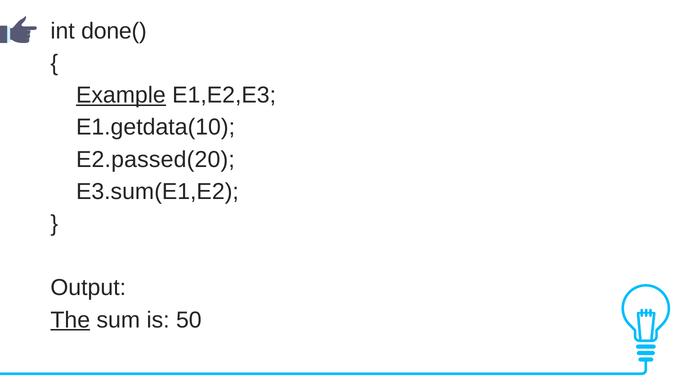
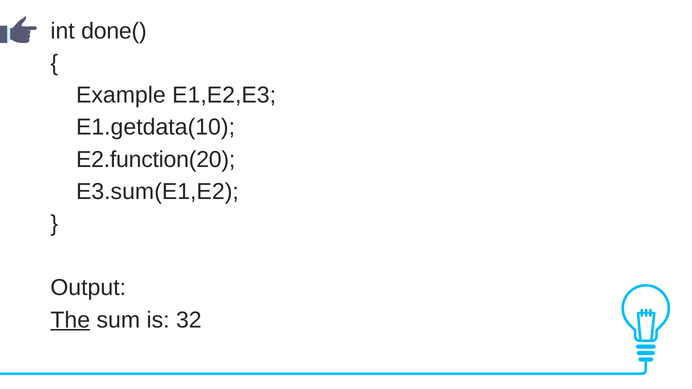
Example underline: present -> none (121, 95)
E2.passed(20: E2.passed(20 -> E2.function(20 (156, 160)
50: 50 -> 32 (189, 320)
